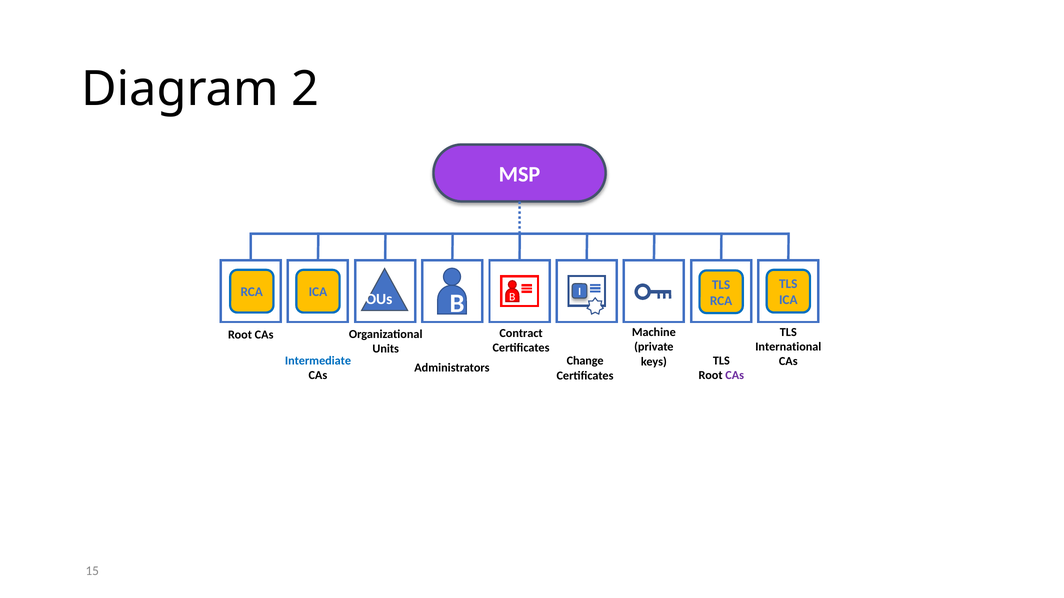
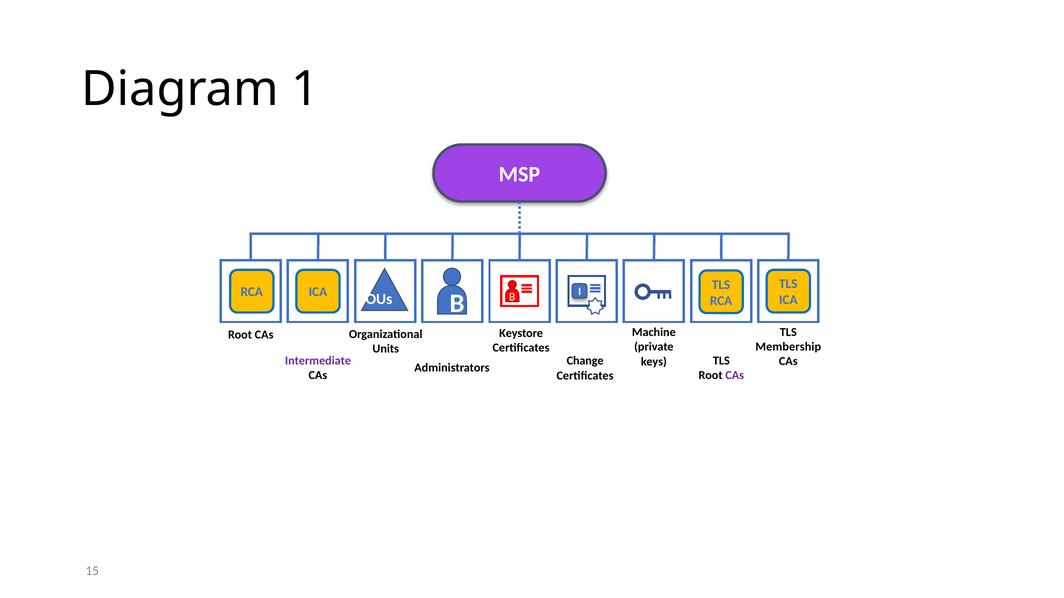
2: 2 -> 1 (305, 89)
Contract: Contract -> Keystore (521, 333)
International: International -> Membership (788, 347)
Intermediate colour: blue -> purple (318, 361)
